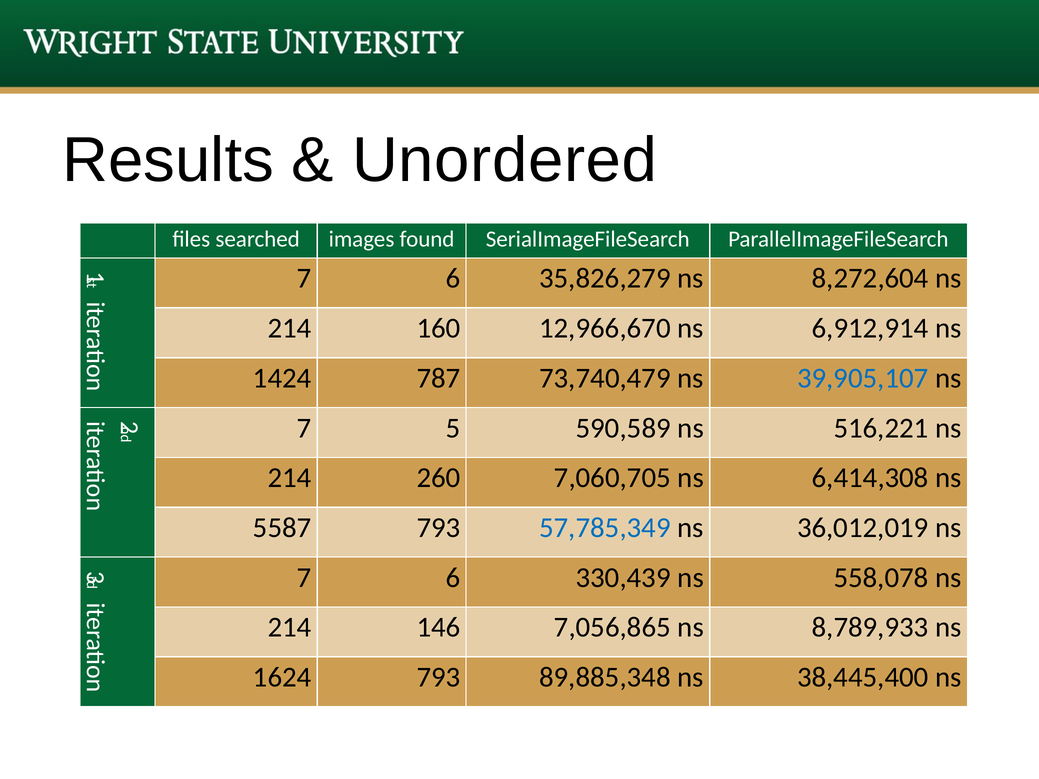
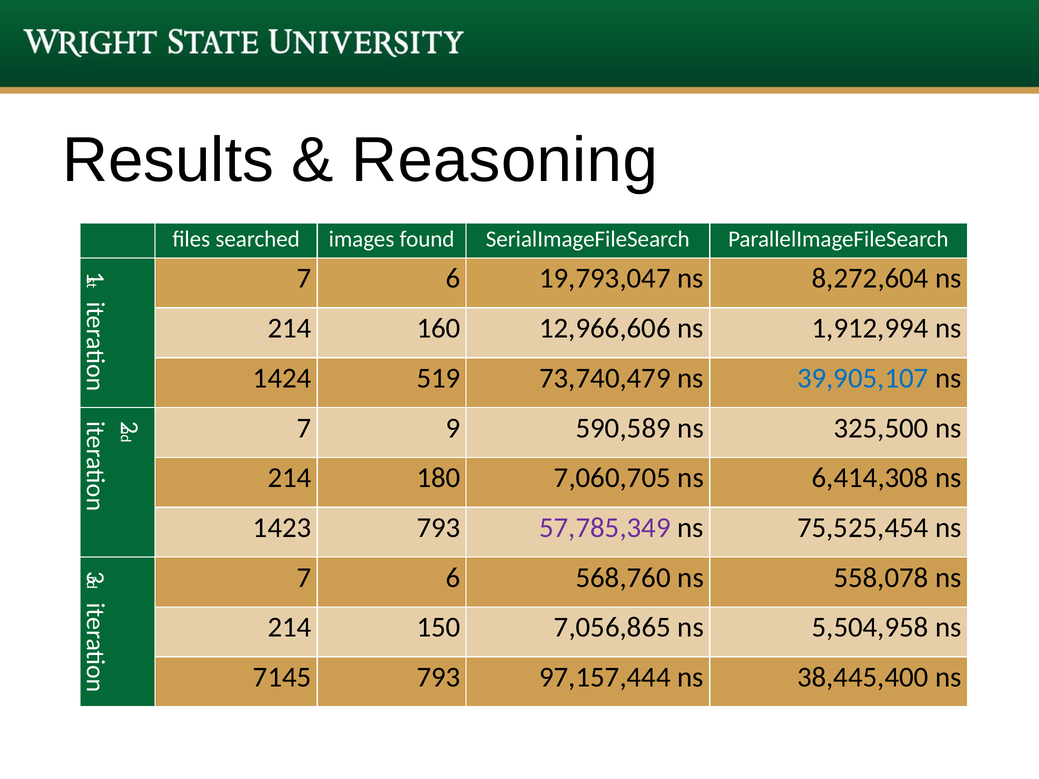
Unordered: Unordered -> Reasoning (505, 161)
35,826,279: 35,826,279 -> 19,793,047 (605, 279)
12,966,670: 12,966,670 -> 12,966,606 (605, 328)
6,912,914: 6,912,914 -> 1,912,994 (870, 328)
787: 787 -> 519 (438, 378)
5: 5 -> 9 (453, 428)
516,221: 516,221 -> 325,500 (881, 428)
260: 260 -> 180 (438, 478)
5587: 5587 -> 1423 (282, 528)
57,785,349 colour: blue -> purple (605, 528)
36,012,019: 36,012,019 -> 75,525,454 (863, 528)
330,439: 330,439 -> 568,760 (623, 578)
146: 146 -> 150 (438, 628)
8,789,933: 8,789,933 -> 5,504,958 (870, 628)
1624: 1624 -> 7145 (282, 677)
89,885,348: 89,885,348 -> 97,157,444 (605, 677)
